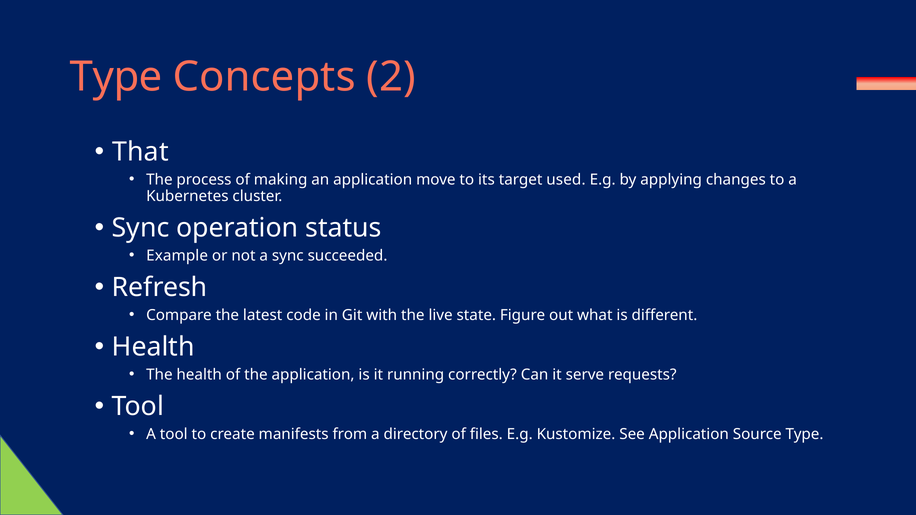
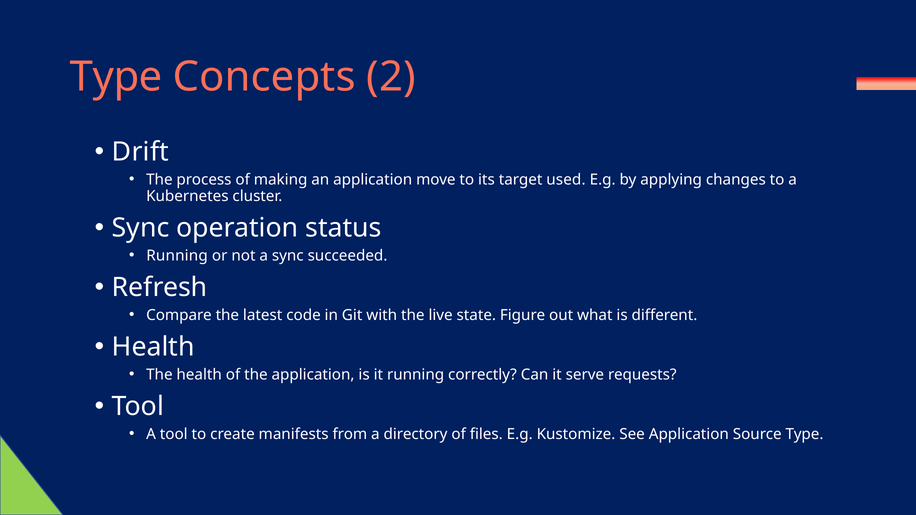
That: That -> Drift (140, 152)
Example: Example -> Running (177, 256)
